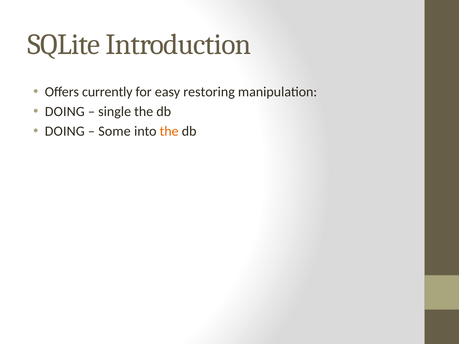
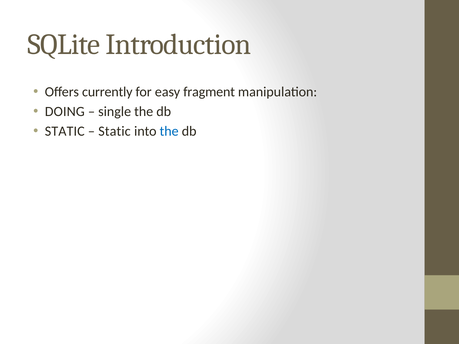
restoring: restoring -> fragment (209, 92)
DOING: DOING -> STATIC (65, 131)
Some: Some -> Static (114, 131)
the colour: orange -> blue (169, 131)
